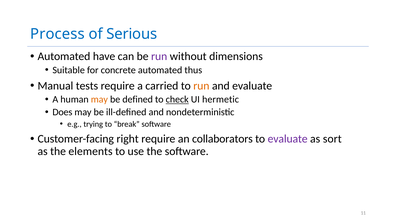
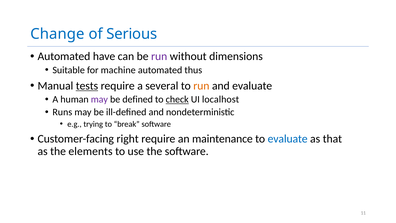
Process: Process -> Change (57, 34)
concrete: concrete -> machine (118, 70)
tests underline: none -> present (87, 86)
carried: carried -> several (162, 86)
may colour: orange -> purple (99, 99)
hermetic: hermetic -> localhost (221, 99)
Does: Does -> Runs (62, 112)
collaborators: collaborators -> maintenance (222, 139)
evaluate colour: purple -> blue (288, 139)
sort: sort -> that (332, 139)
